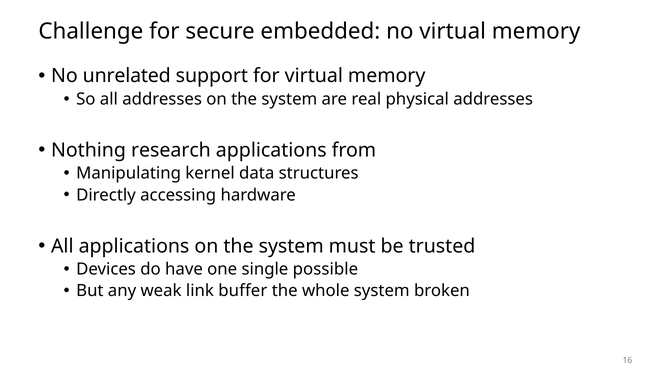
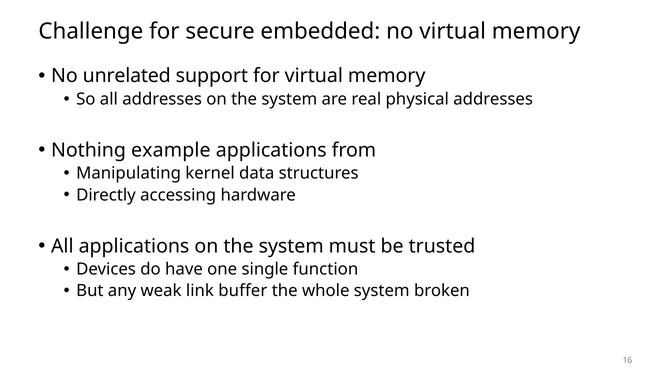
research: research -> example (171, 150)
possible: possible -> function (325, 269)
